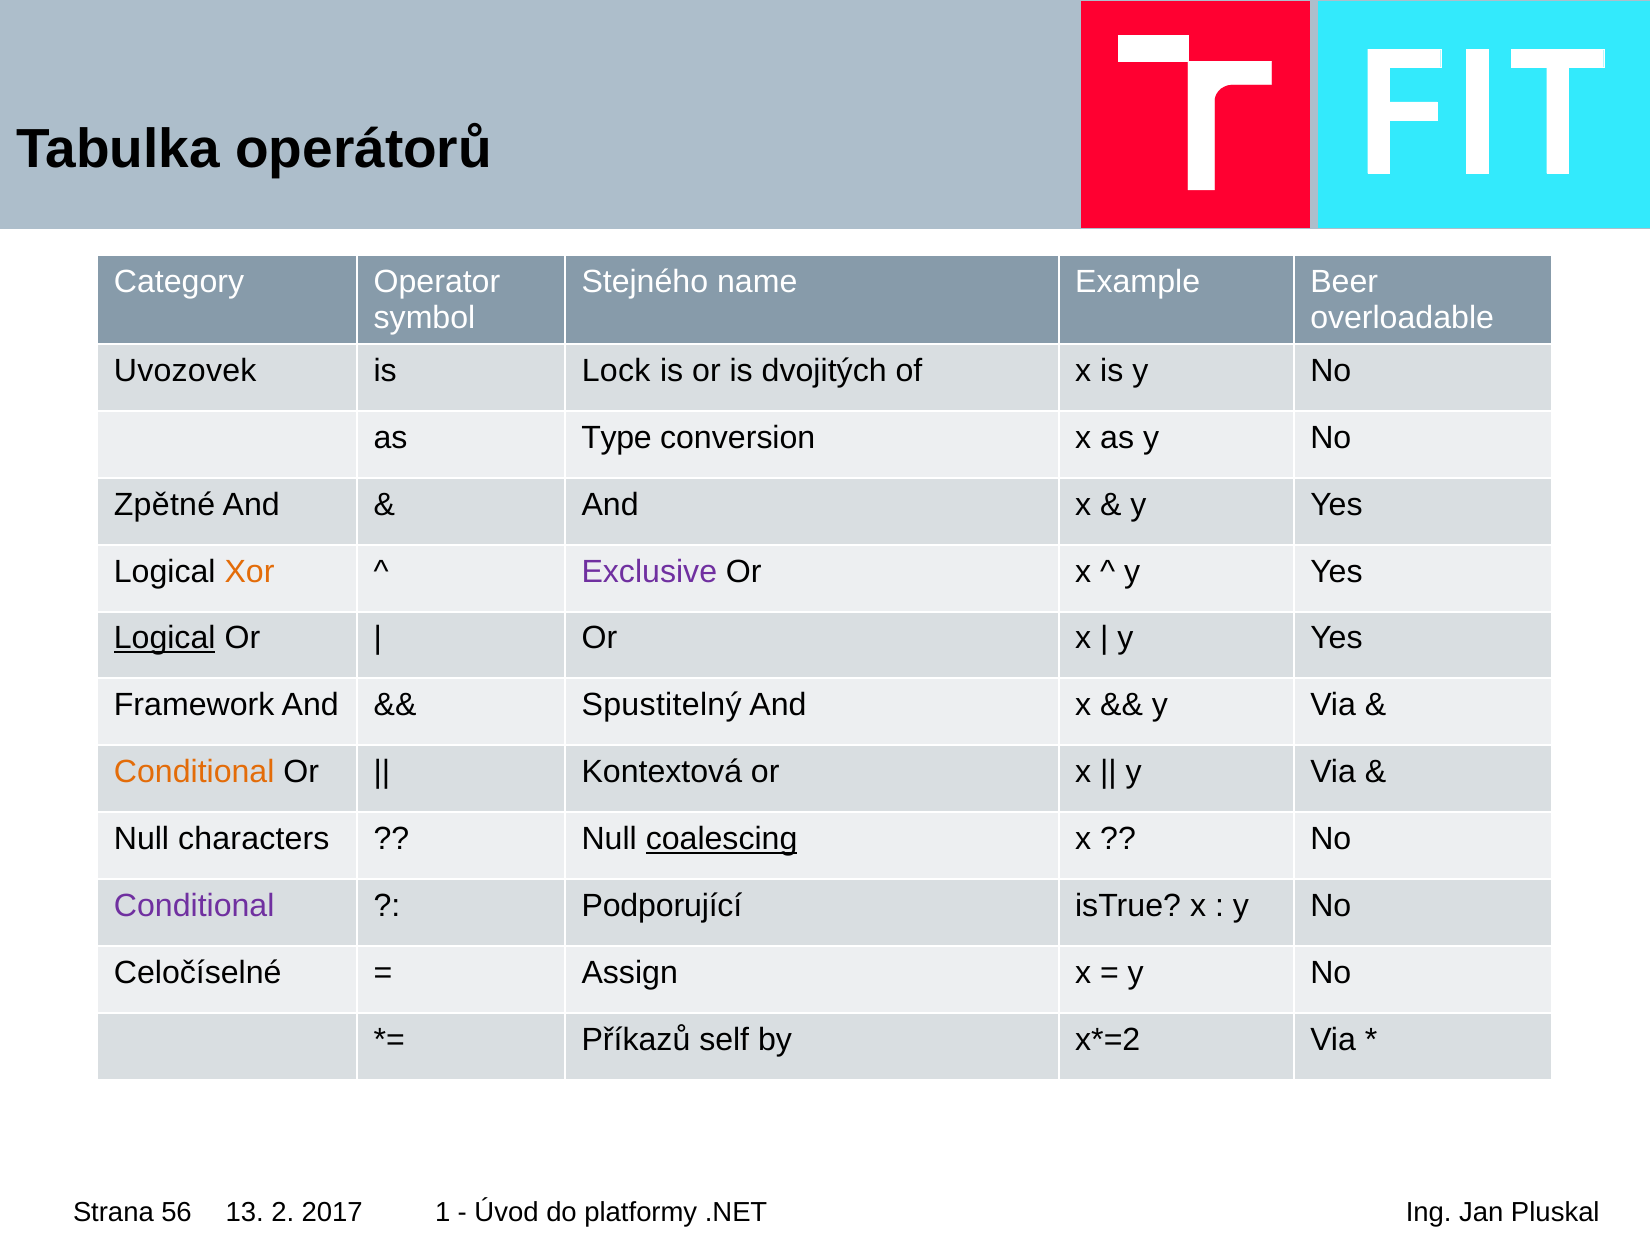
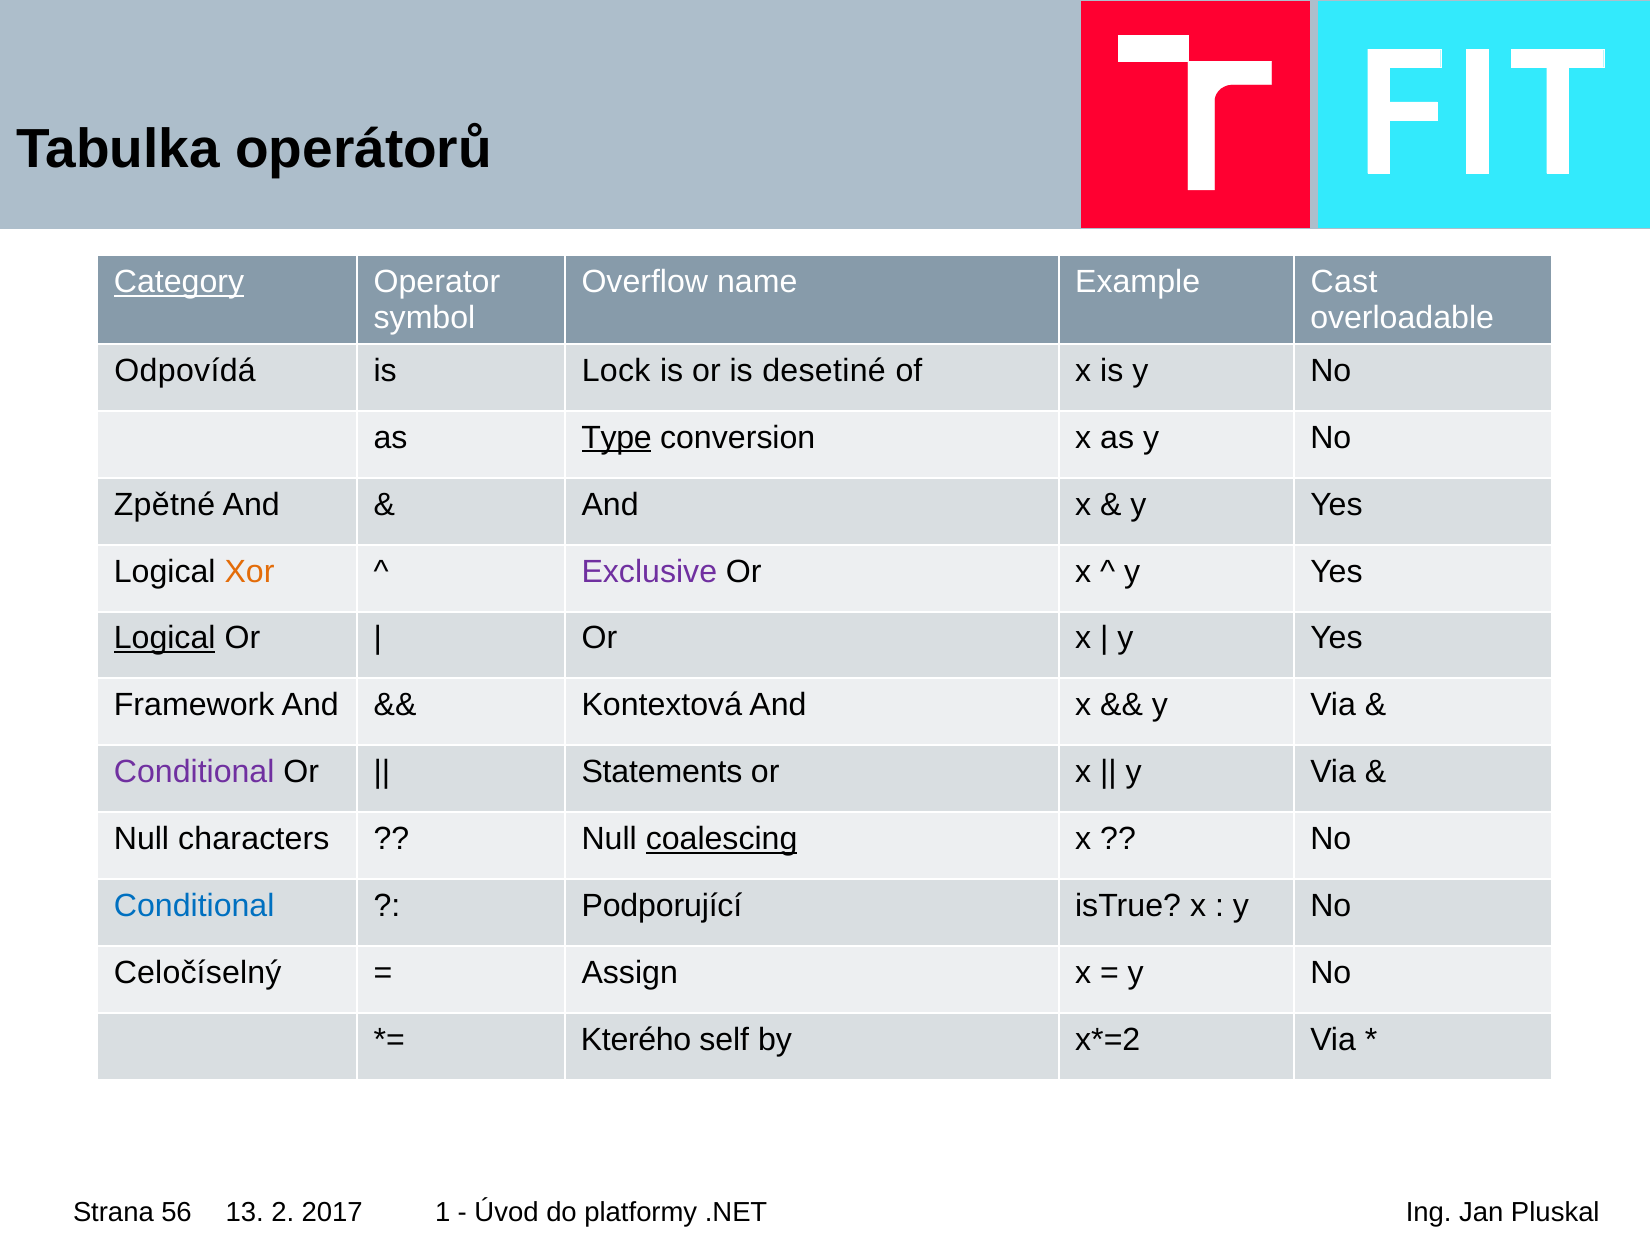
Category underline: none -> present (179, 282)
Stejného: Stejného -> Overflow (645, 282)
Beer: Beer -> Cast (1344, 282)
Uvozovek: Uvozovek -> Odpovídá (185, 370)
dvojitých: dvojitých -> desetiné (824, 370)
Type underline: none -> present (616, 437)
Spustitelný: Spustitelný -> Kontextová (662, 705)
Conditional colour: orange -> purple (194, 772)
Kontextová: Kontextová -> Statements (662, 772)
Conditional colour: purple -> blue (194, 906)
Celočíselné: Celočíselné -> Celočíselný (198, 973)
Příkazů: Příkazů -> Kterého (636, 1040)
